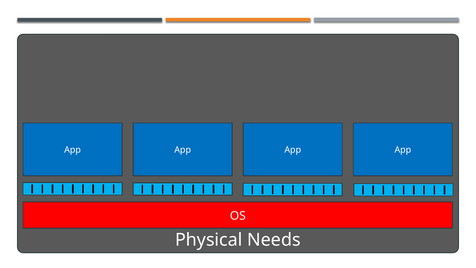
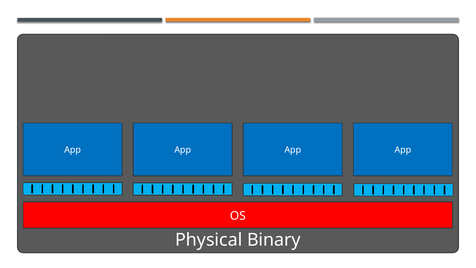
Needs: Needs -> Binary (274, 240)
